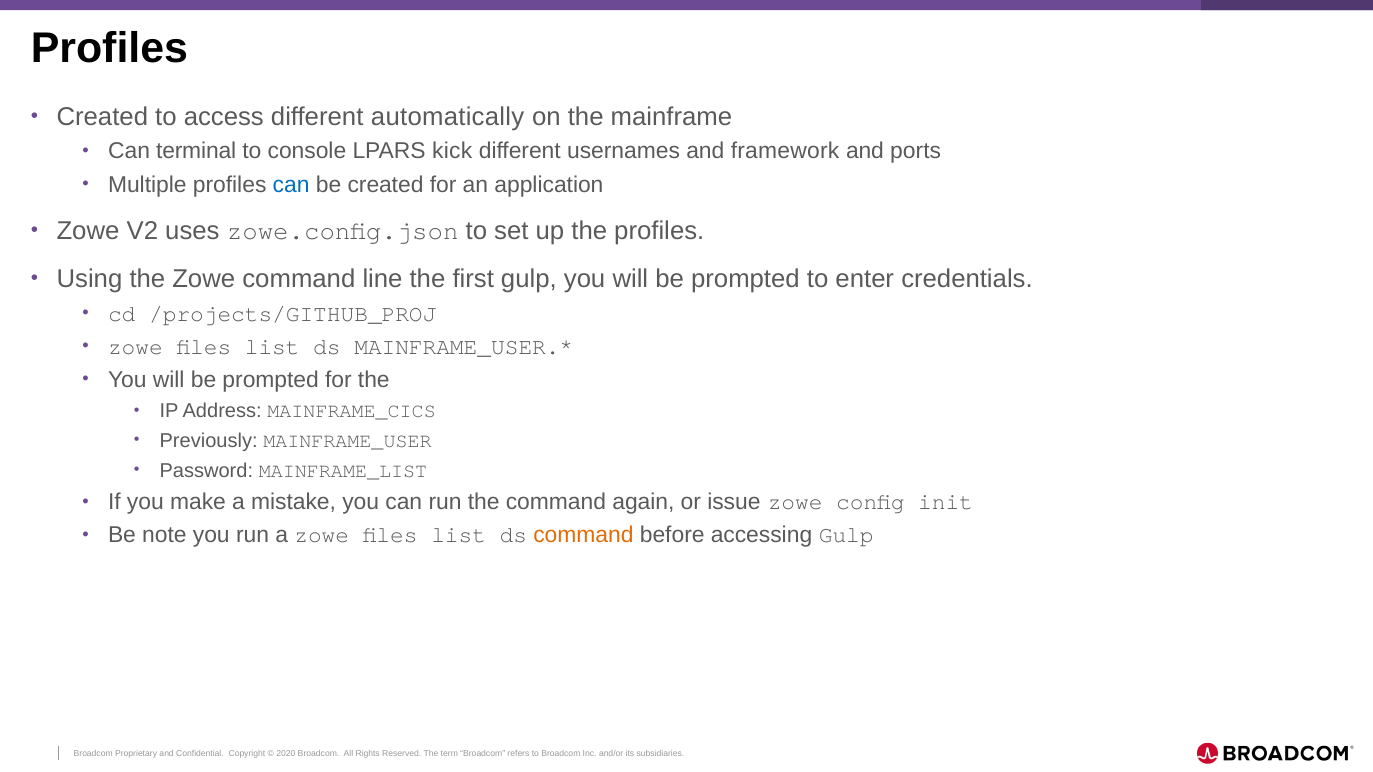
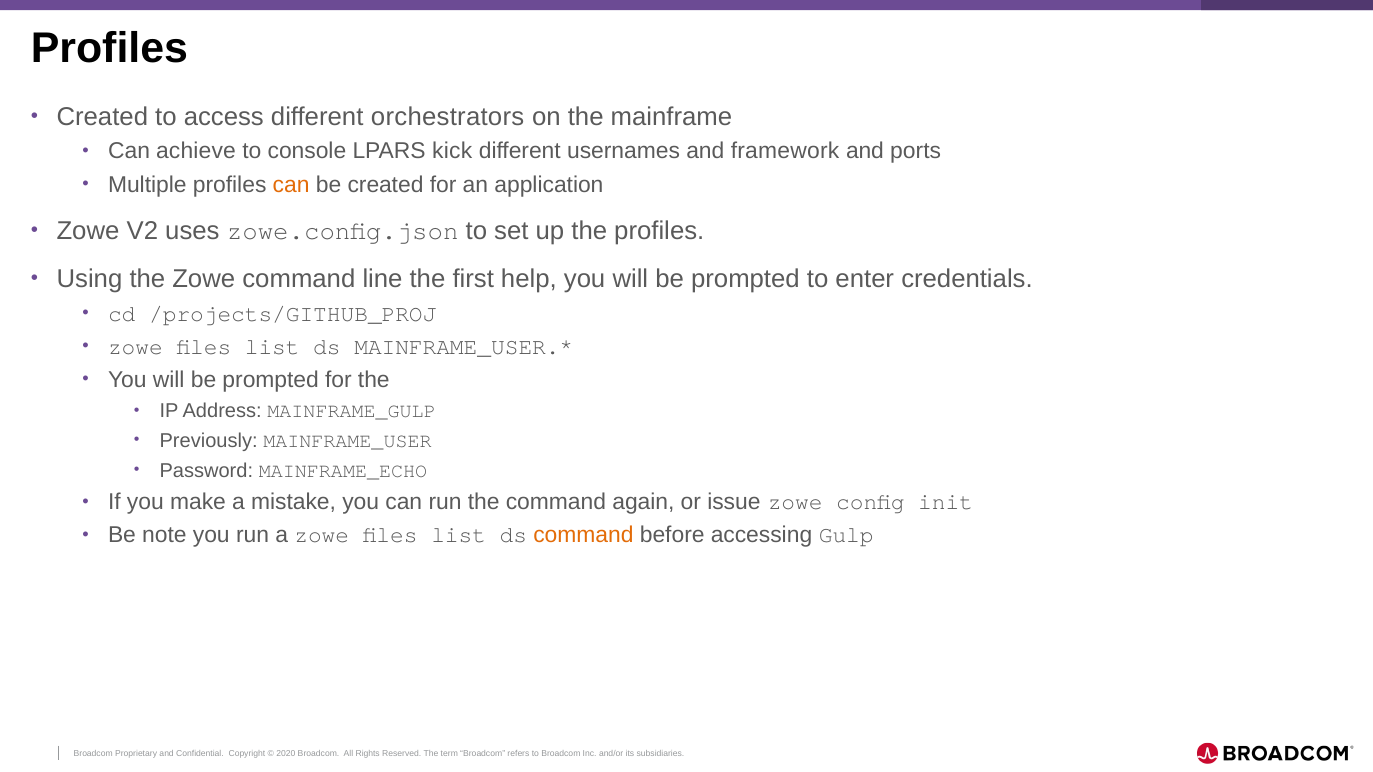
automatically: automatically -> orchestrators (448, 117)
terminal: terminal -> achieve (196, 151)
can colour: blue -> orange (291, 185)
first gulp: gulp -> help (529, 279)
MAINFRAME_CICS: MAINFRAME_CICS -> MAINFRAME_GULP (352, 411)
MAINFRAME_LIST: MAINFRAME_LIST -> MAINFRAME_ECHO (343, 471)
